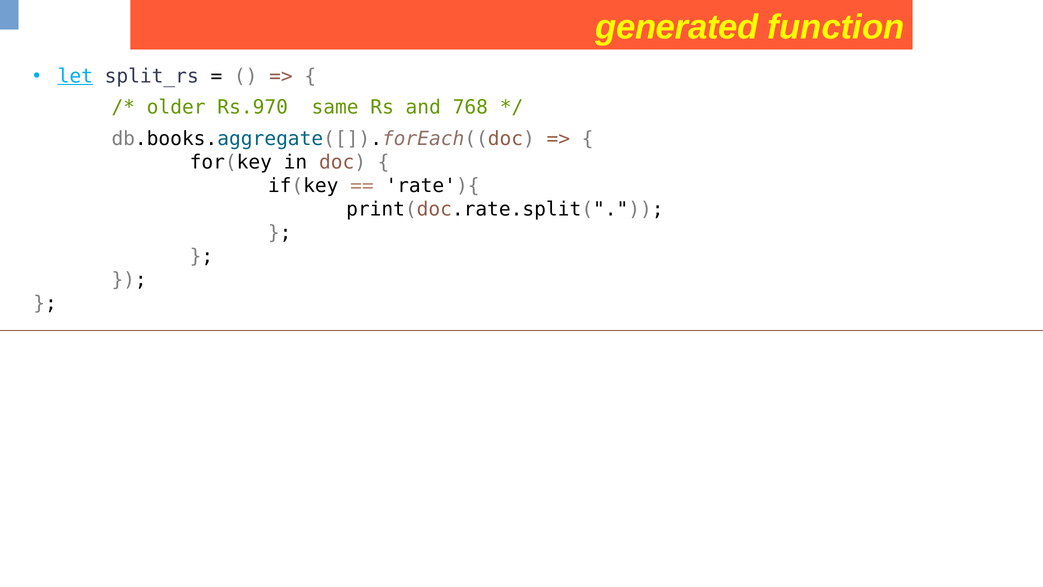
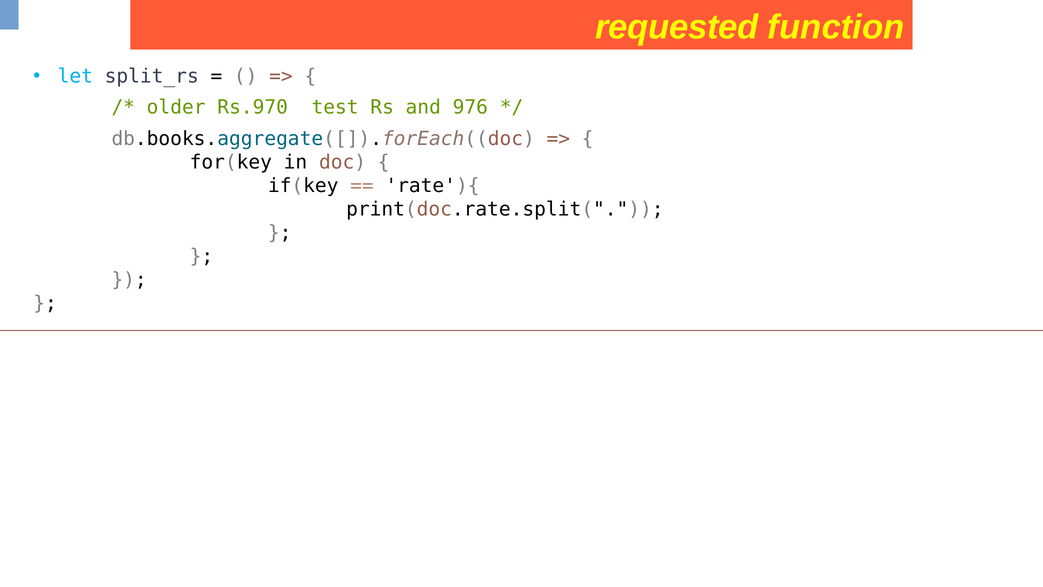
generated: generated -> requested (677, 27)
let underline: present -> none (75, 76)
same: same -> test (335, 107)
768: 768 -> 976 (470, 107)
